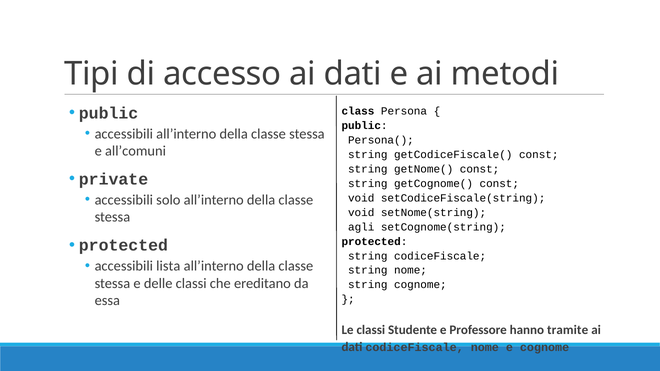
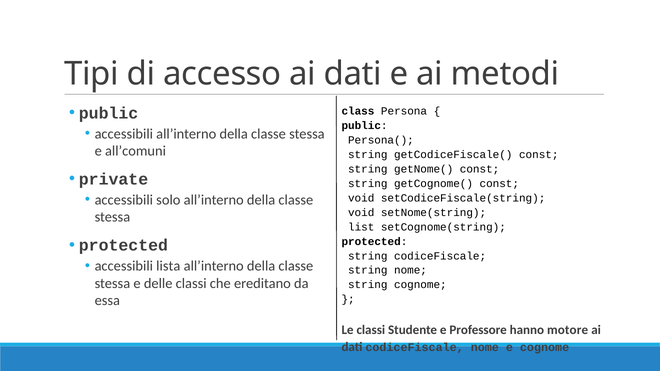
agli: agli -> list (361, 227)
tramite: tramite -> motore (568, 330)
